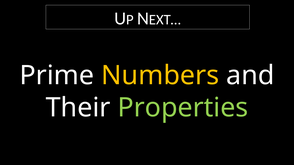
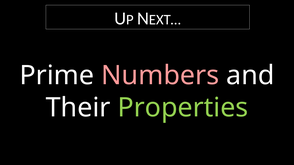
Numbers colour: yellow -> pink (160, 76)
